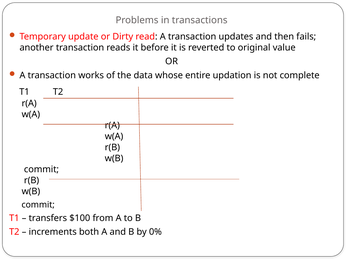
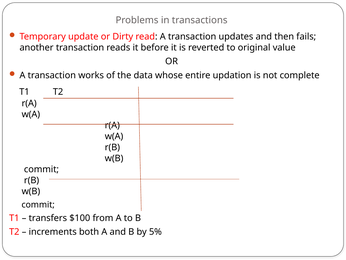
0%: 0% -> 5% (155, 232)
